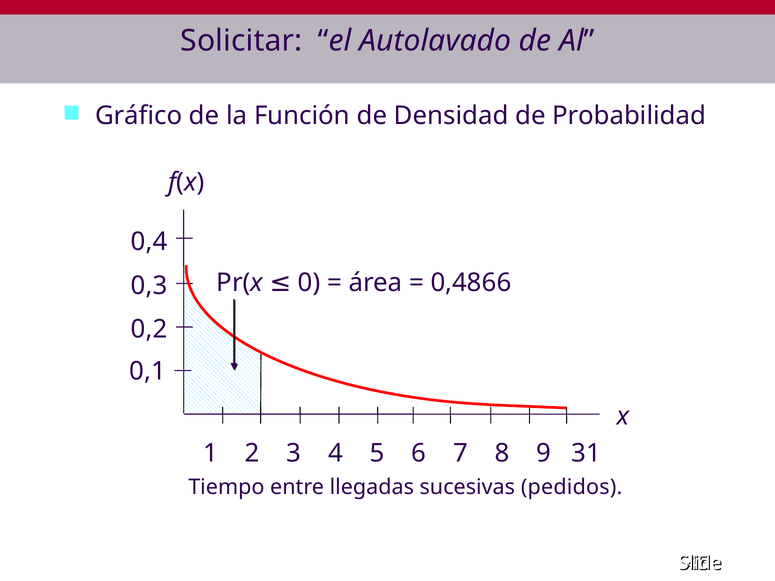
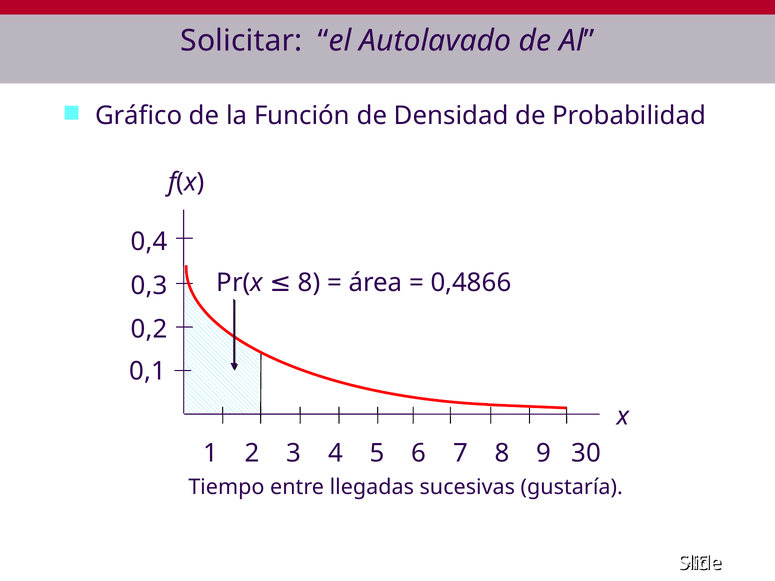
Pr(x 0: 0 -> 8 (309, 283)
31: 31 -> 30 (586, 454)
pedidos: pedidos -> gustaría (572, 487)
